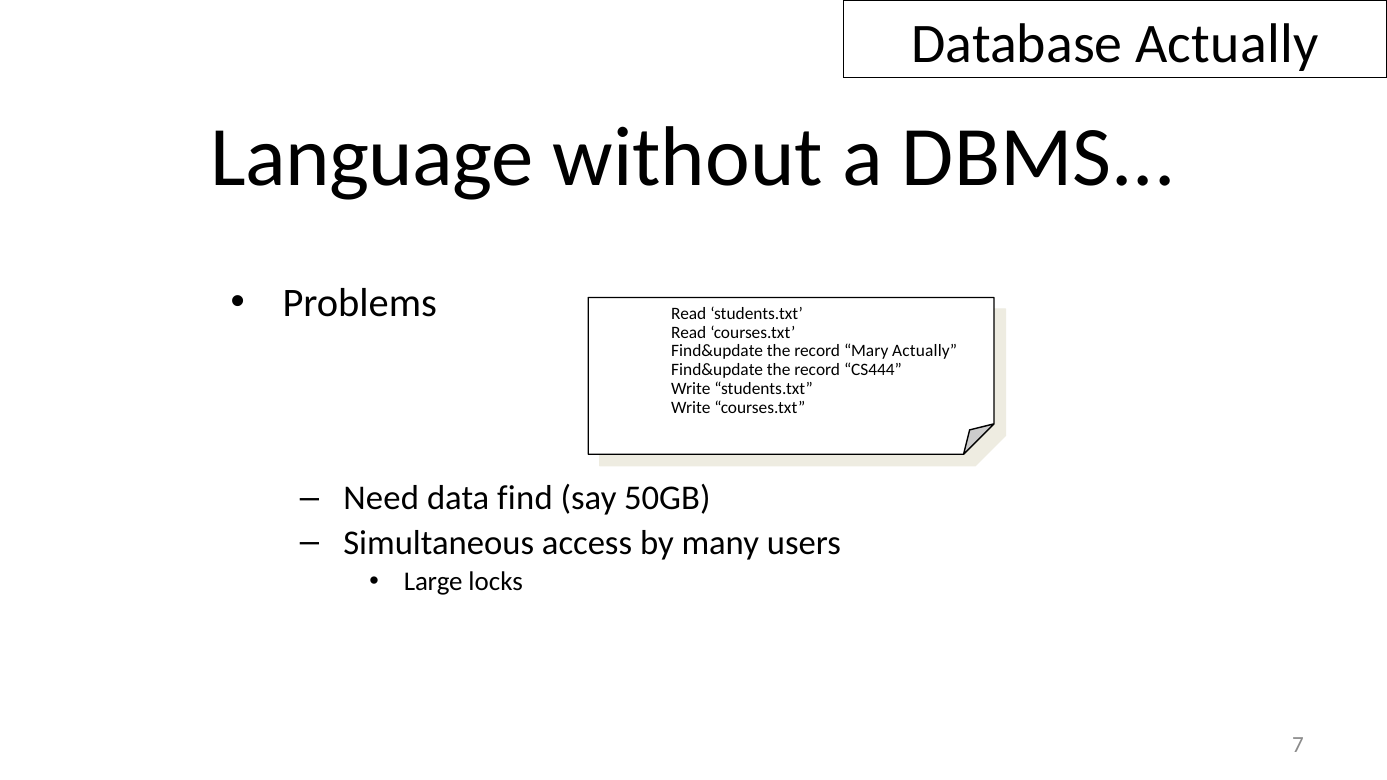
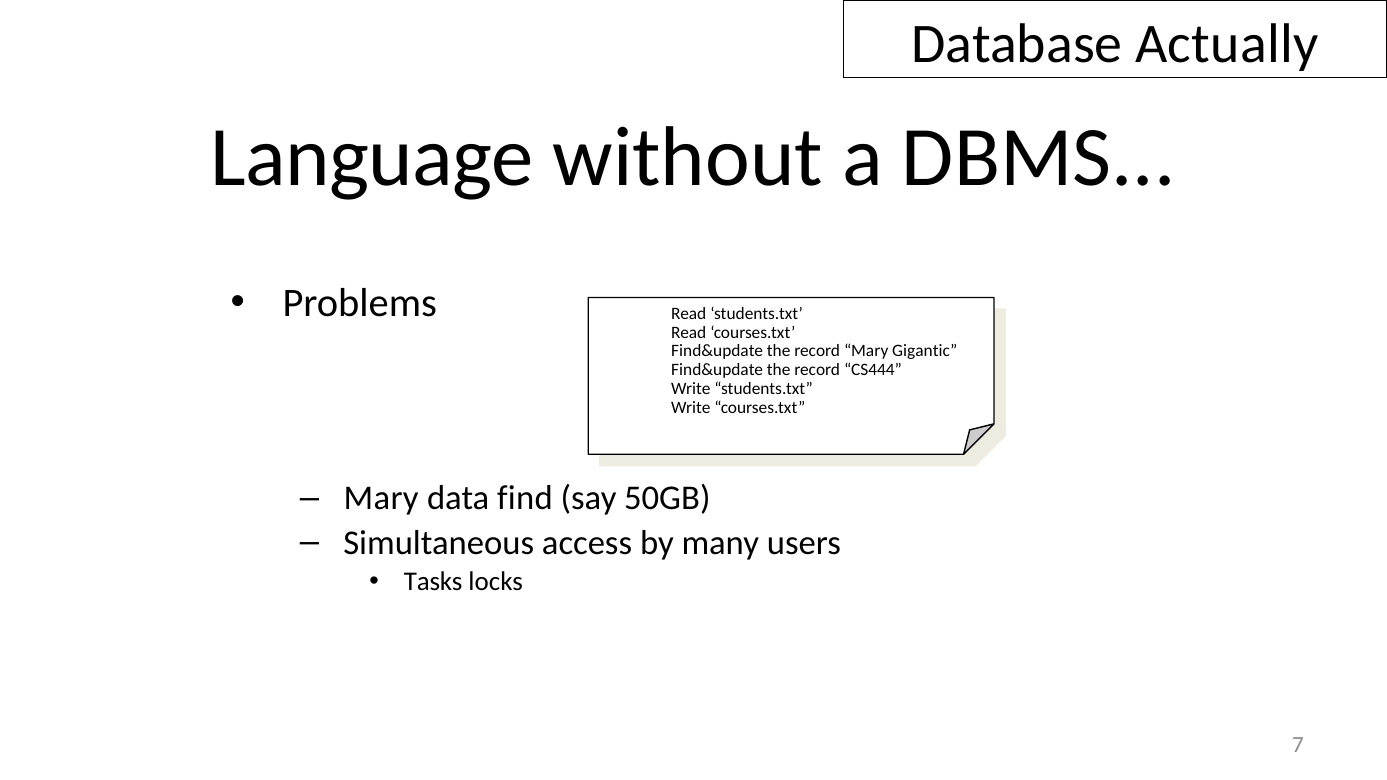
Mary Actually: Actually -> Gigantic (925, 351)
Need: Need -> Mary (381, 498)
Large: Large -> Tasks (433, 582)
